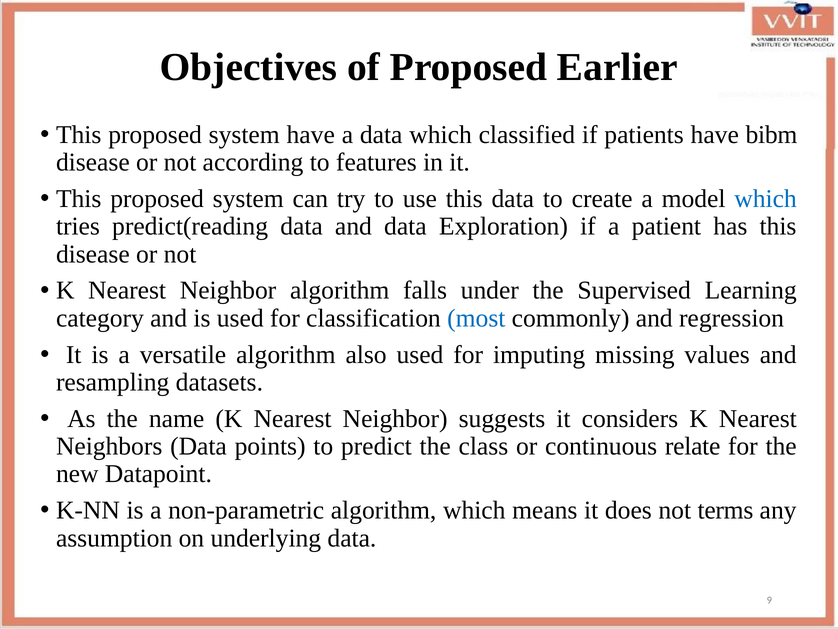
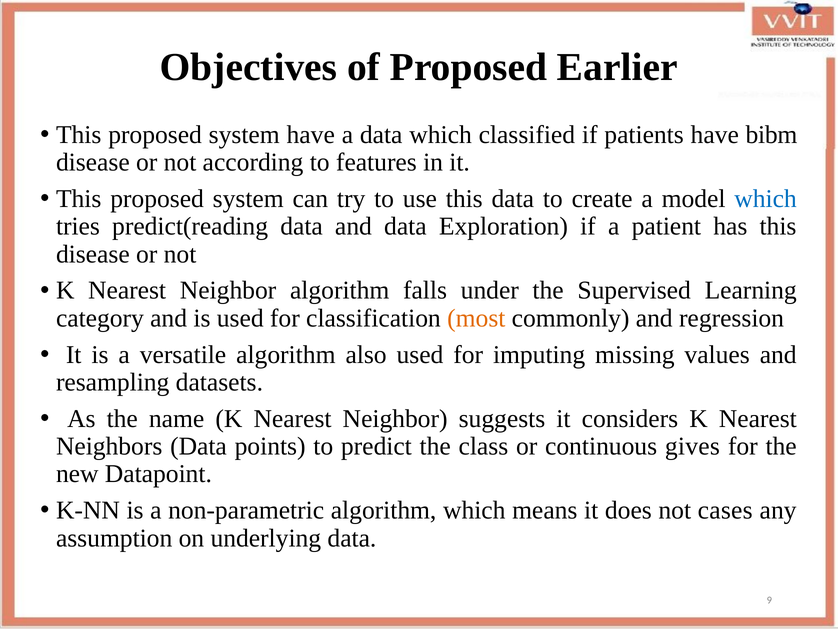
most colour: blue -> orange (476, 318)
relate: relate -> gives (692, 446)
terms: terms -> cases (725, 510)
